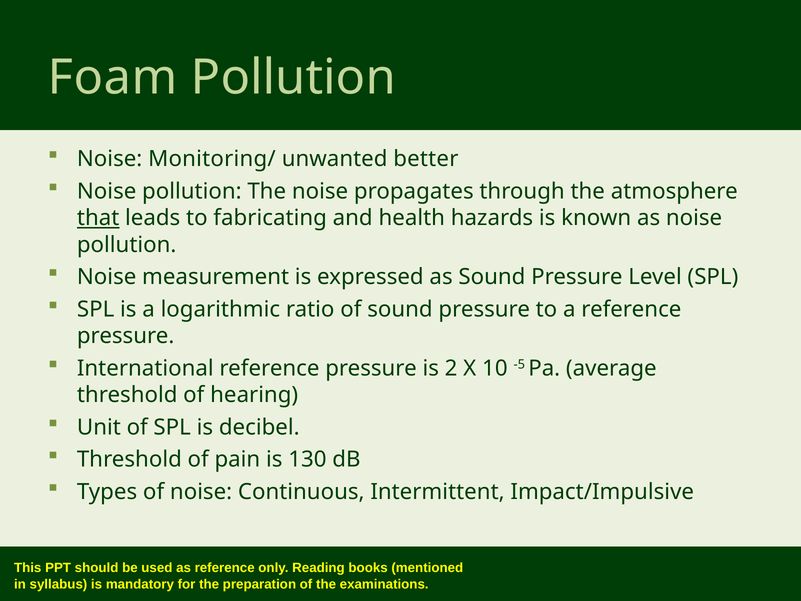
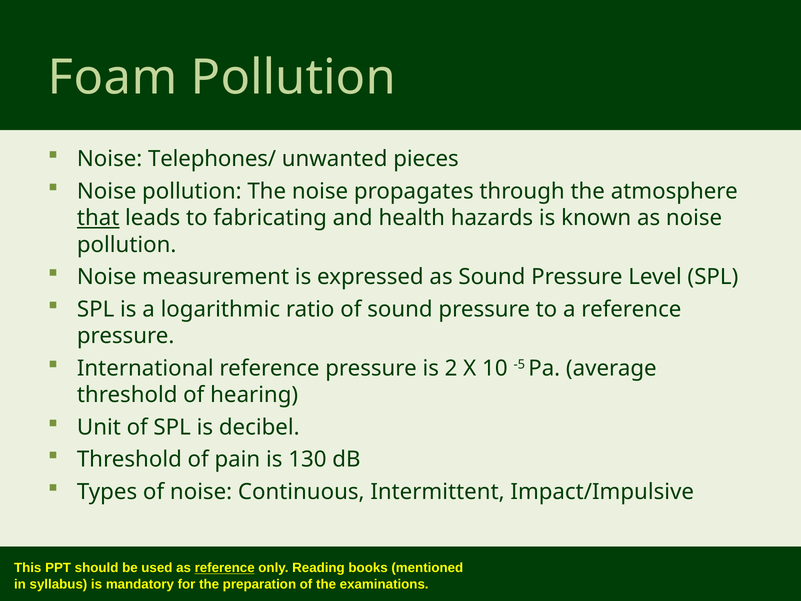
Monitoring/: Monitoring/ -> Telephones/ (212, 159)
better: better -> pieces (426, 159)
reference underline: none -> present (225, 568)
